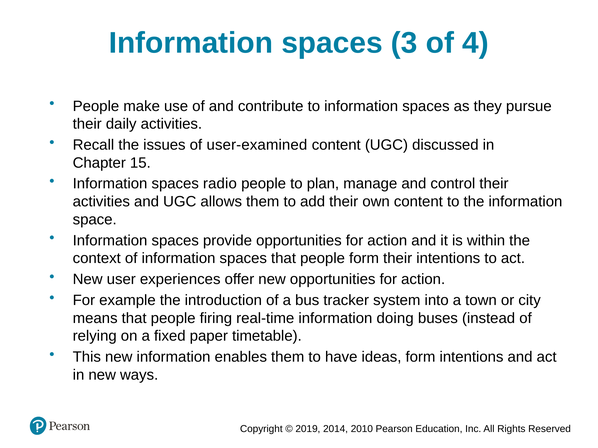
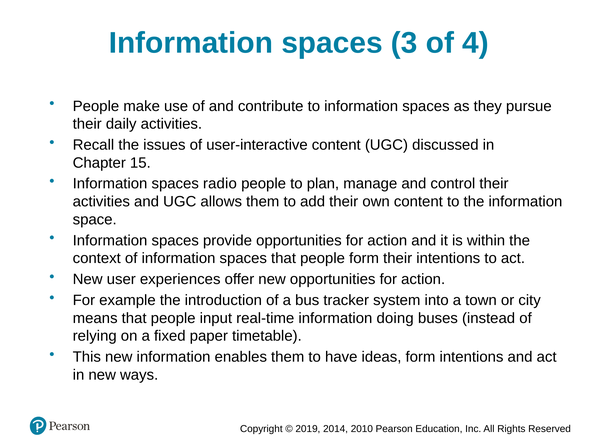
user-examined: user-examined -> user-interactive (257, 145)
firing: firing -> input (216, 318)
